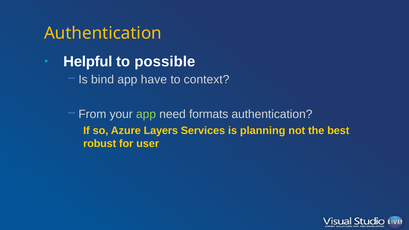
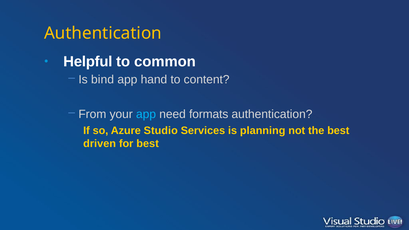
possible: possible -> common (165, 62)
have: have -> hand (154, 80)
context: context -> content (207, 80)
app colour: light green -> light blue (146, 114)
Layers: Layers -> Studio (161, 131)
robust: robust -> driven (100, 144)
for user: user -> best (148, 144)
